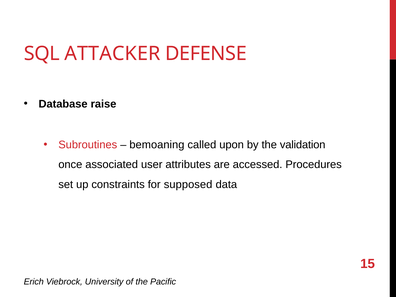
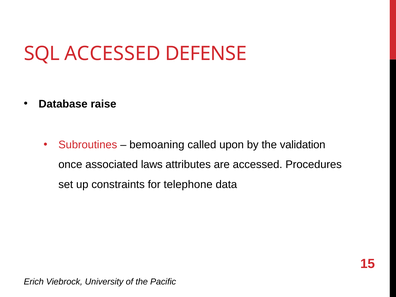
SQL ATTACKER: ATTACKER -> ACCESSED (112, 54)
user: user -> laws (152, 165)
supposed: supposed -> telephone (188, 184)
